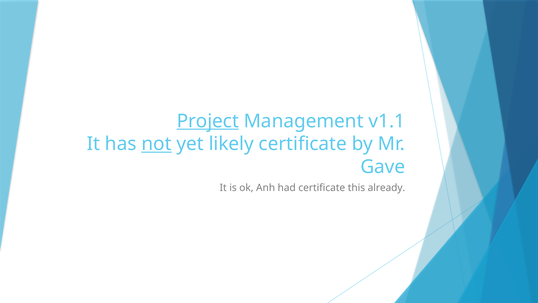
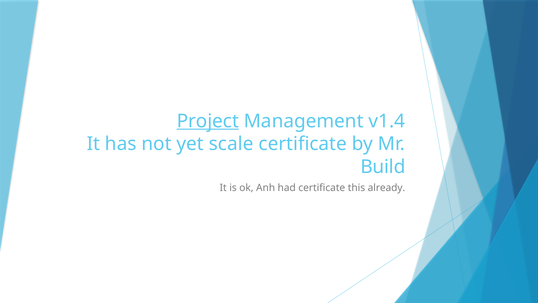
v1.1: v1.1 -> v1.4 (387, 121)
not underline: present -> none (157, 144)
likely: likely -> scale (231, 144)
Gave: Gave -> Build (383, 167)
